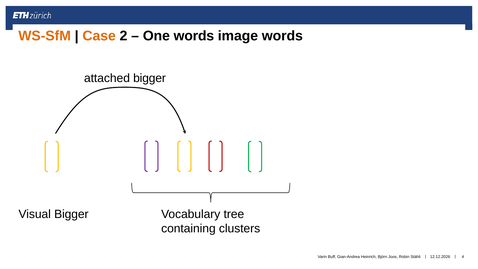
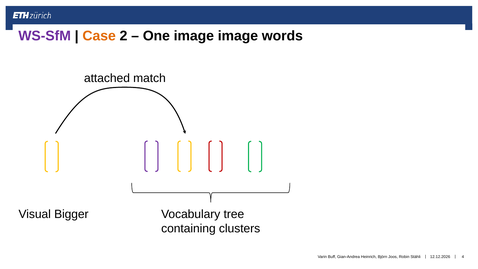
WS-SfM colour: orange -> purple (45, 36)
One words: words -> image (194, 36)
attached bigger: bigger -> match (149, 78)
